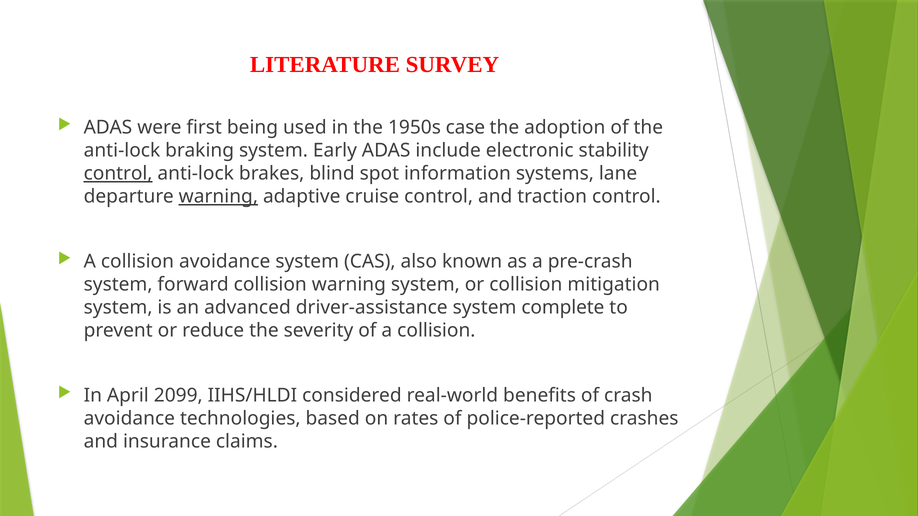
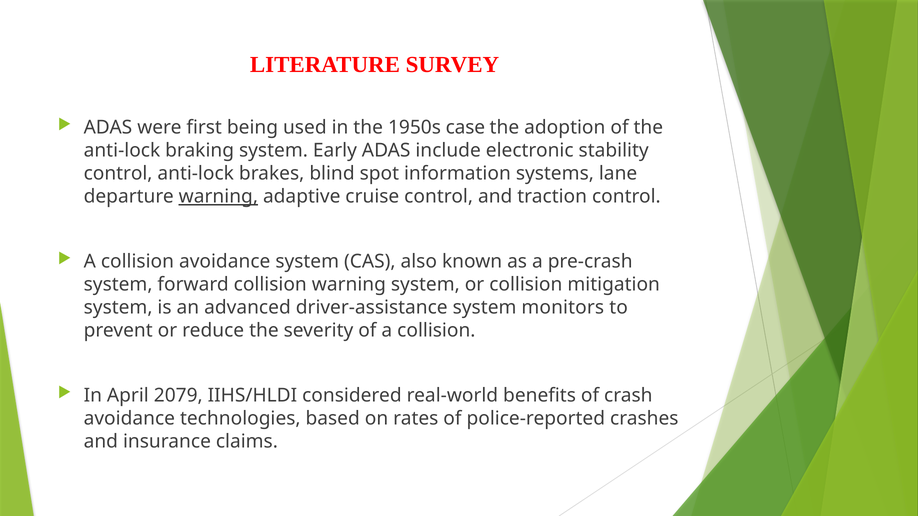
control underline: present -> none (118, 174)
complete: complete -> monitors (563, 308)
2099: 2099 -> 2079 (178, 396)
